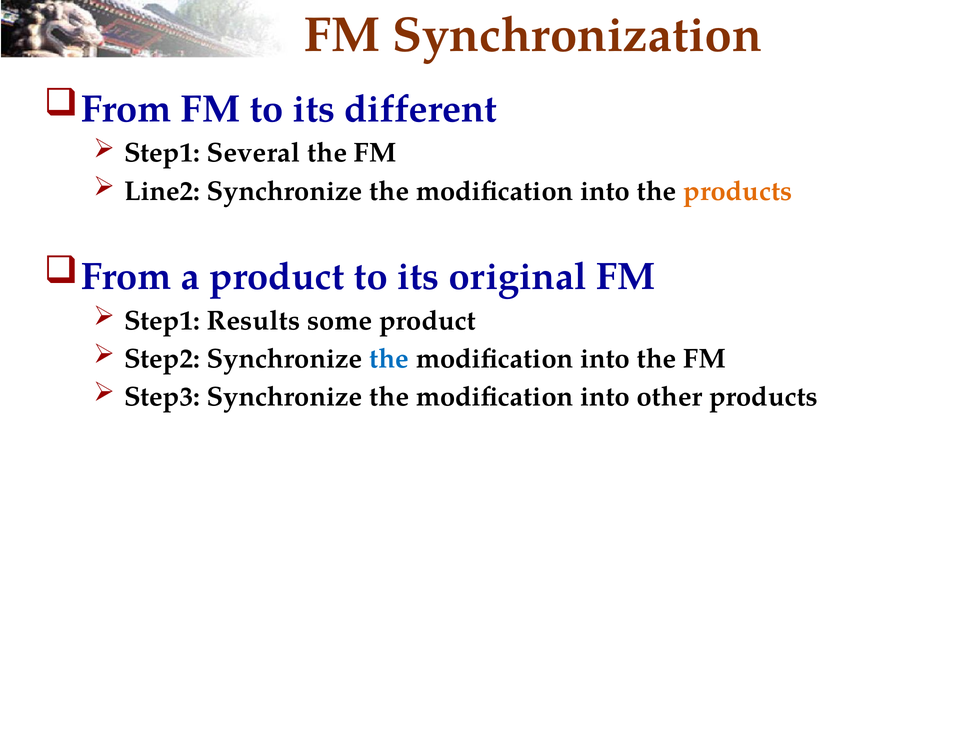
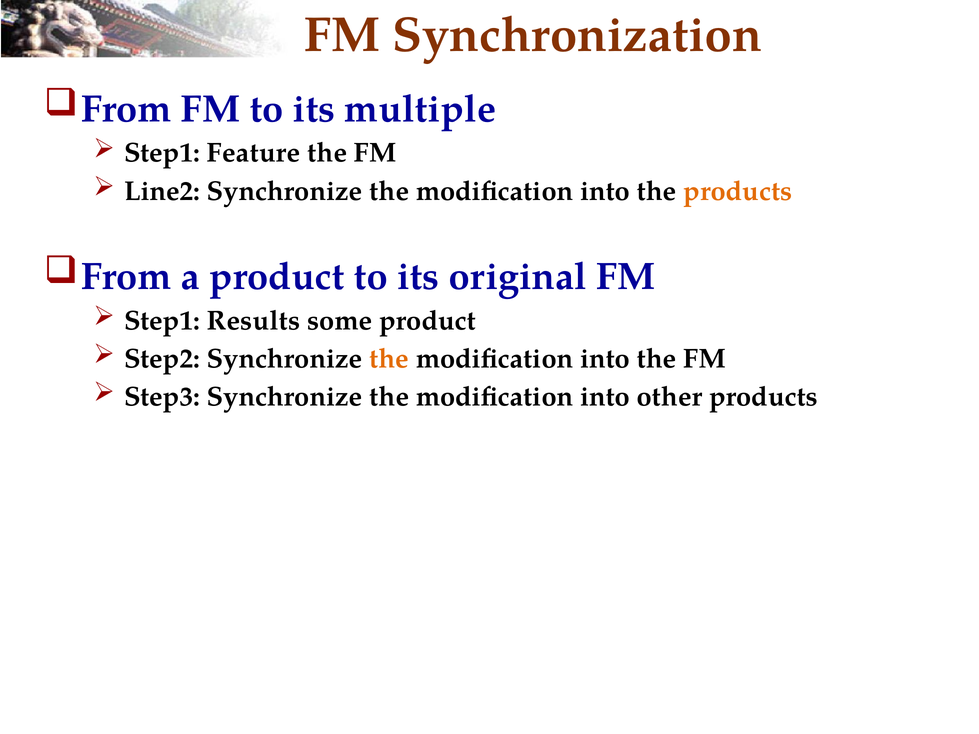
different: different -> multiple (420, 109)
Several: Several -> Feature (254, 153)
the colour: blue -> orange (389, 359)
